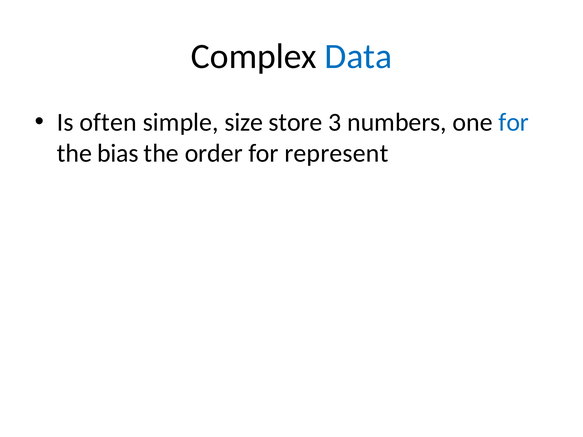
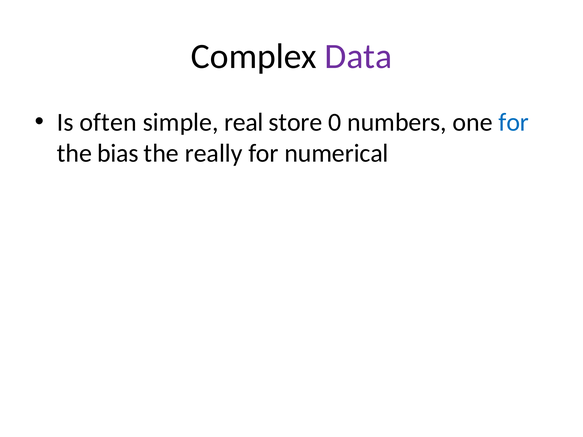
Data colour: blue -> purple (358, 56)
size: size -> real (244, 122)
3: 3 -> 0 (335, 122)
order: order -> really (214, 153)
represent: represent -> numerical (336, 153)
